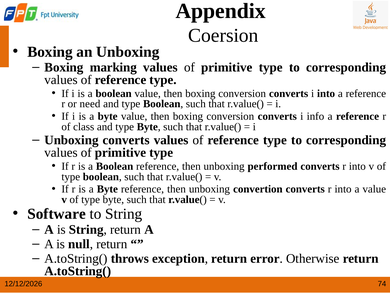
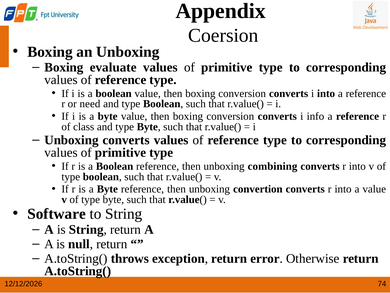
marking: marking -> evaluate (113, 67)
performed: performed -> combining (273, 166)
